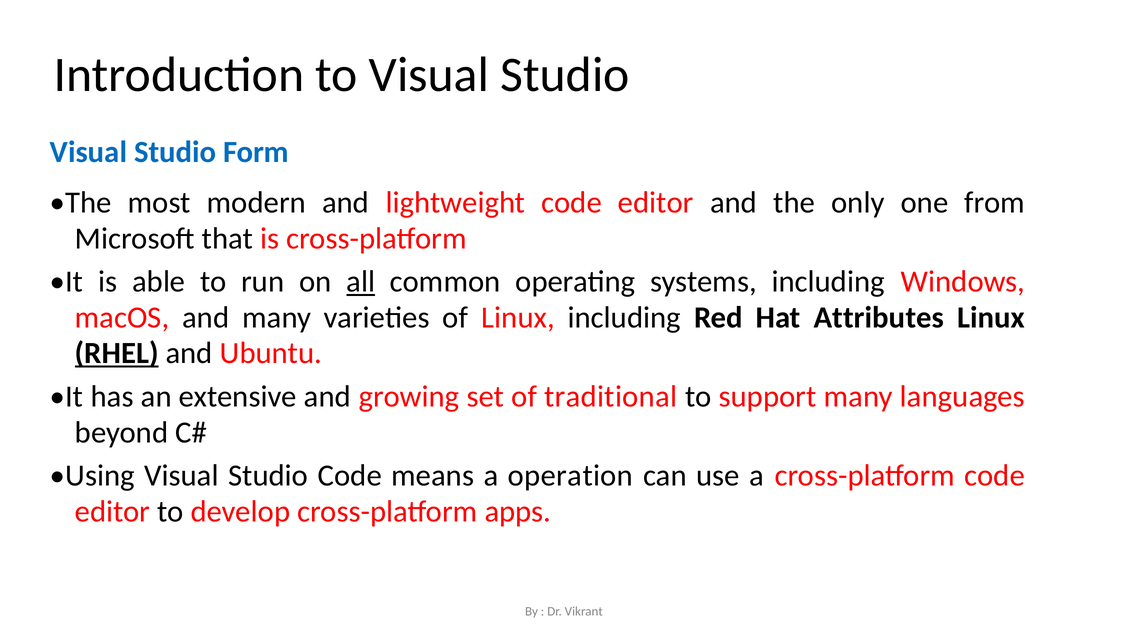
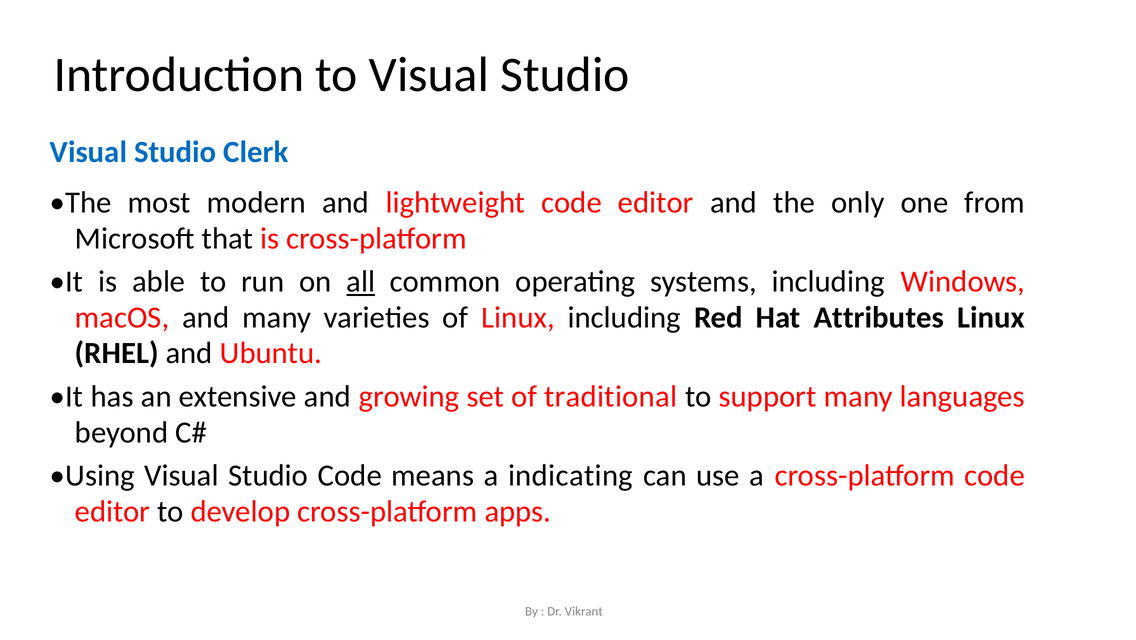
Form: Form -> Clerk (256, 152)
RHEL underline: present -> none (117, 353)
operation: operation -> indicating (571, 476)
